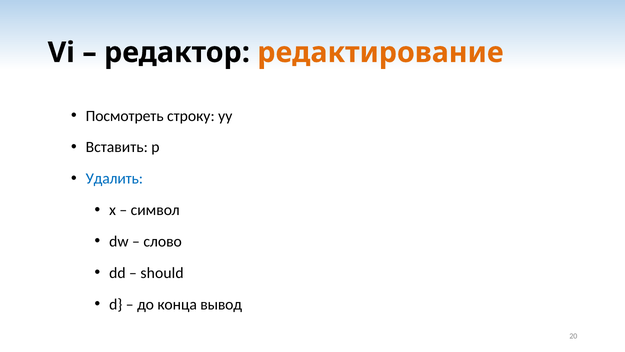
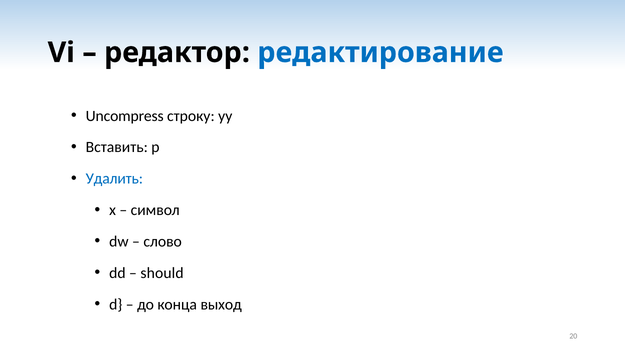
редактирование colour: orange -> blue (380, 53)
Посмотреть: Посмотреть -> Uncompress (125, 116)
вывод: вывод -> выход (221, 304)
